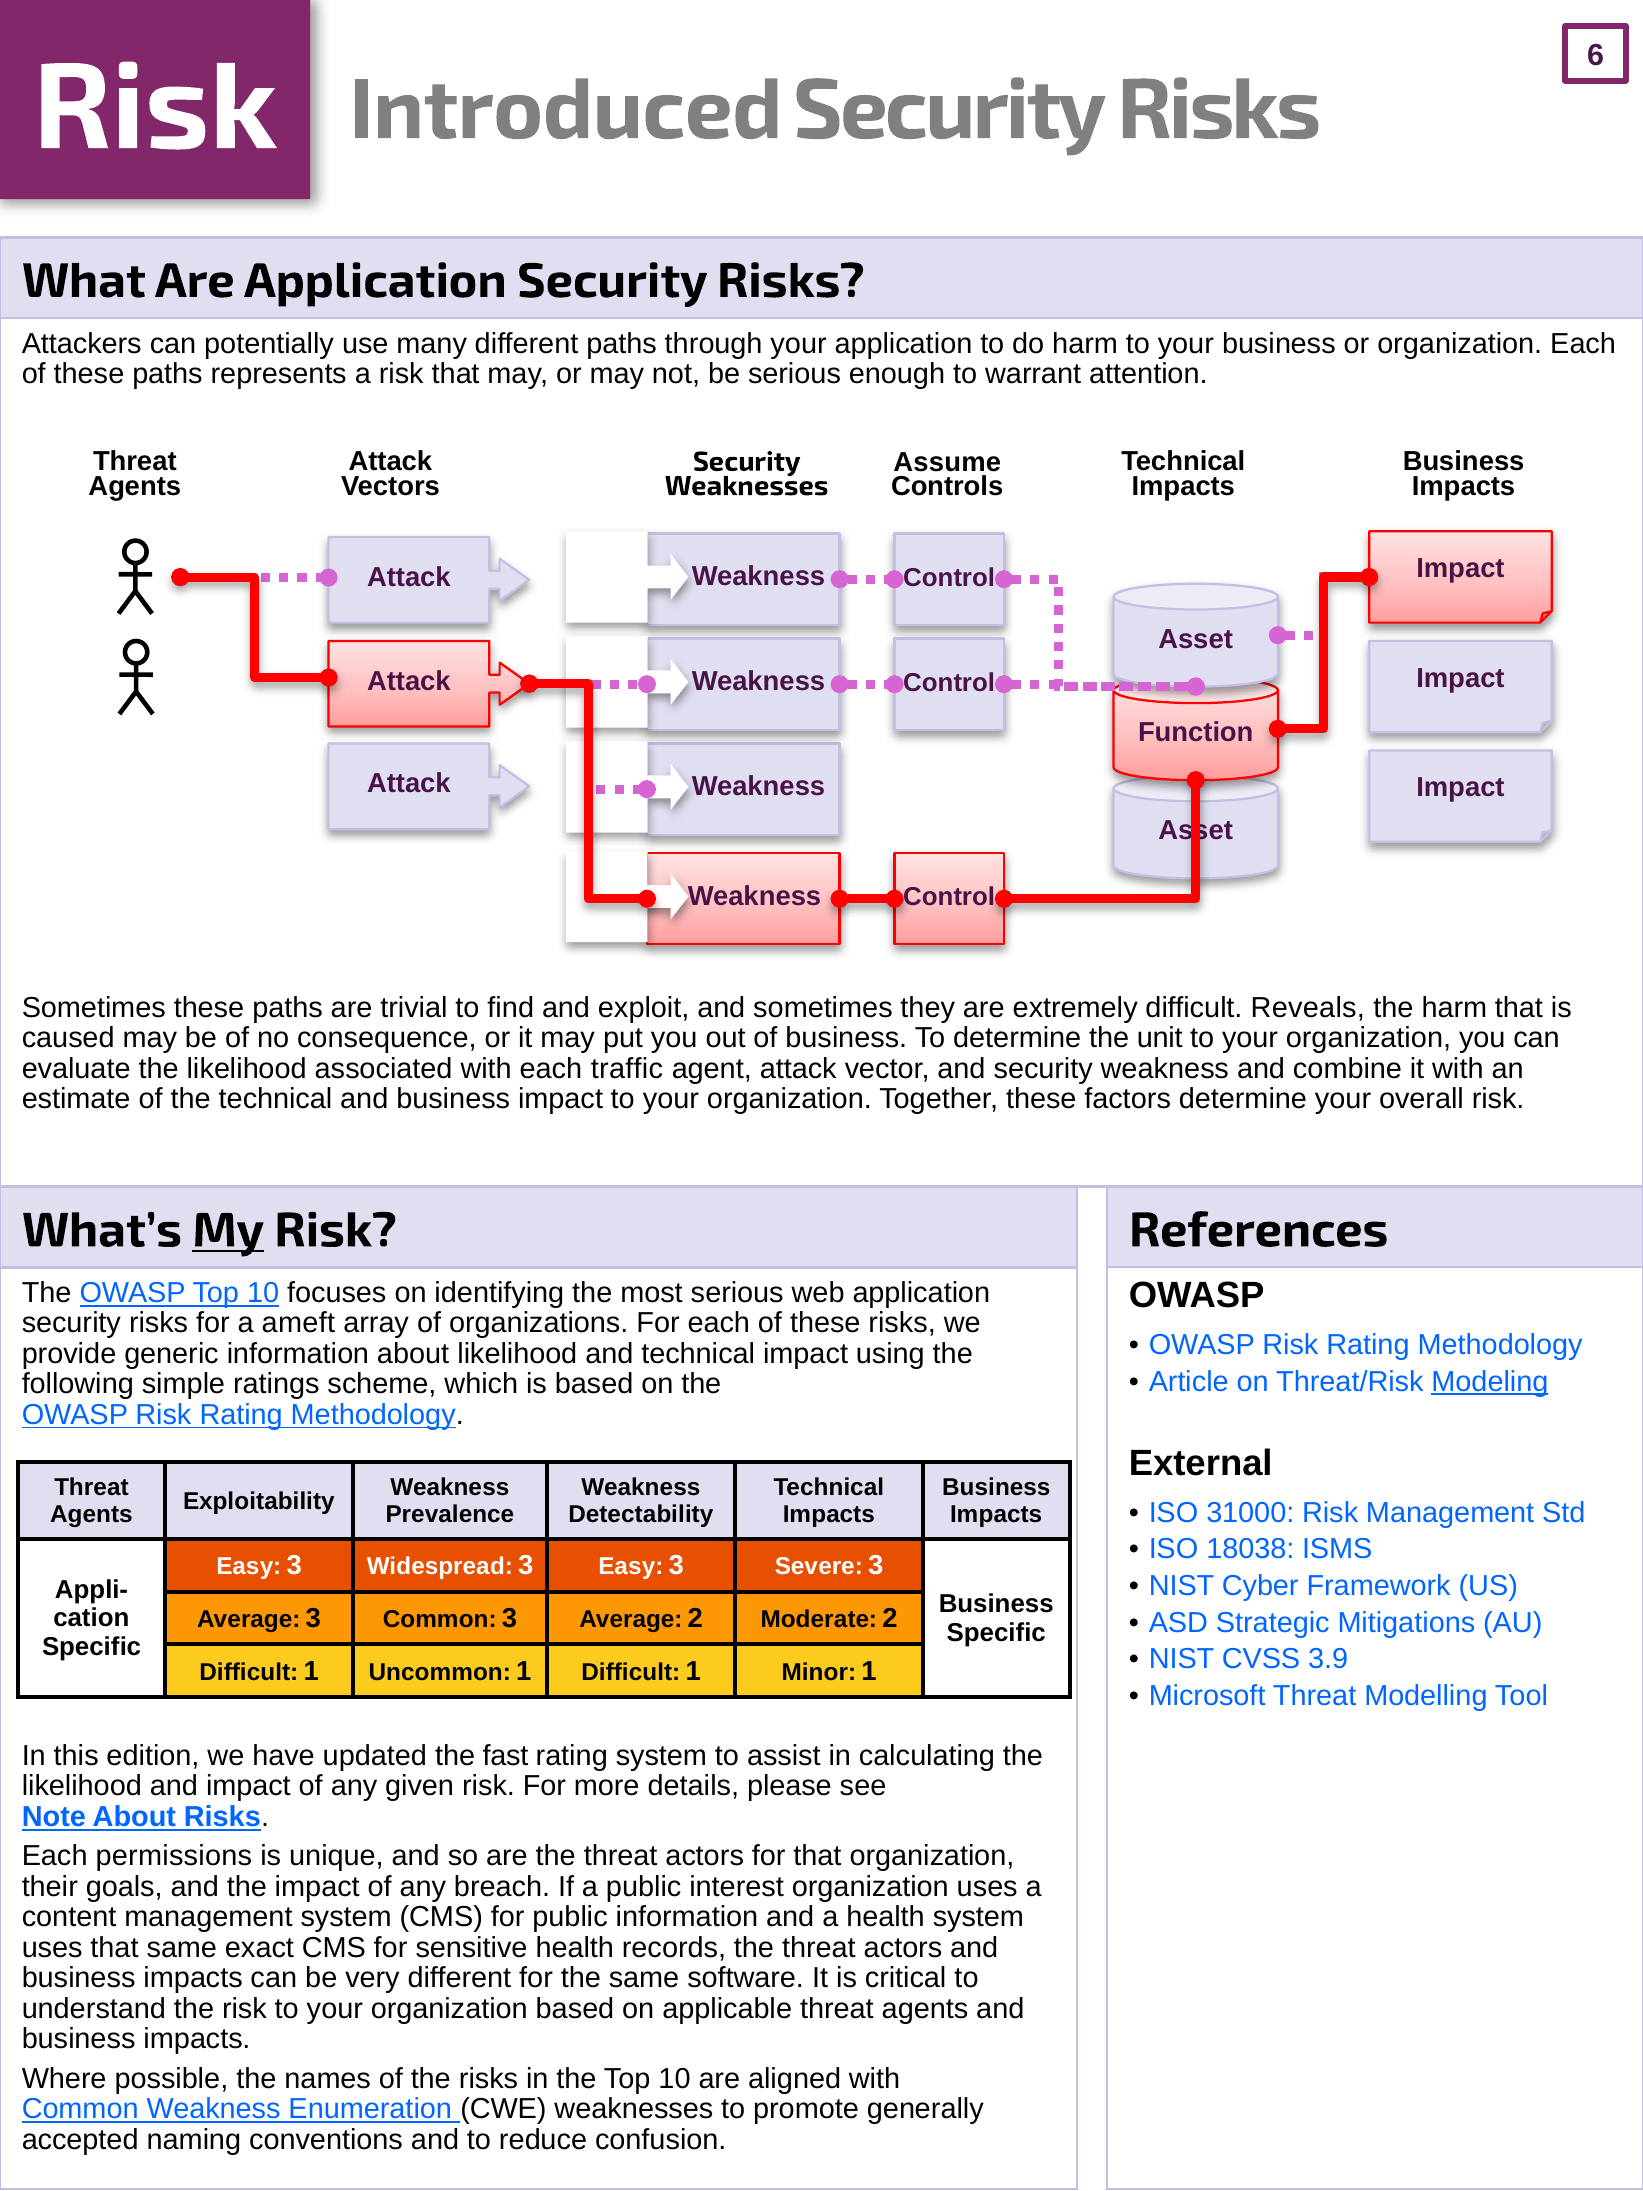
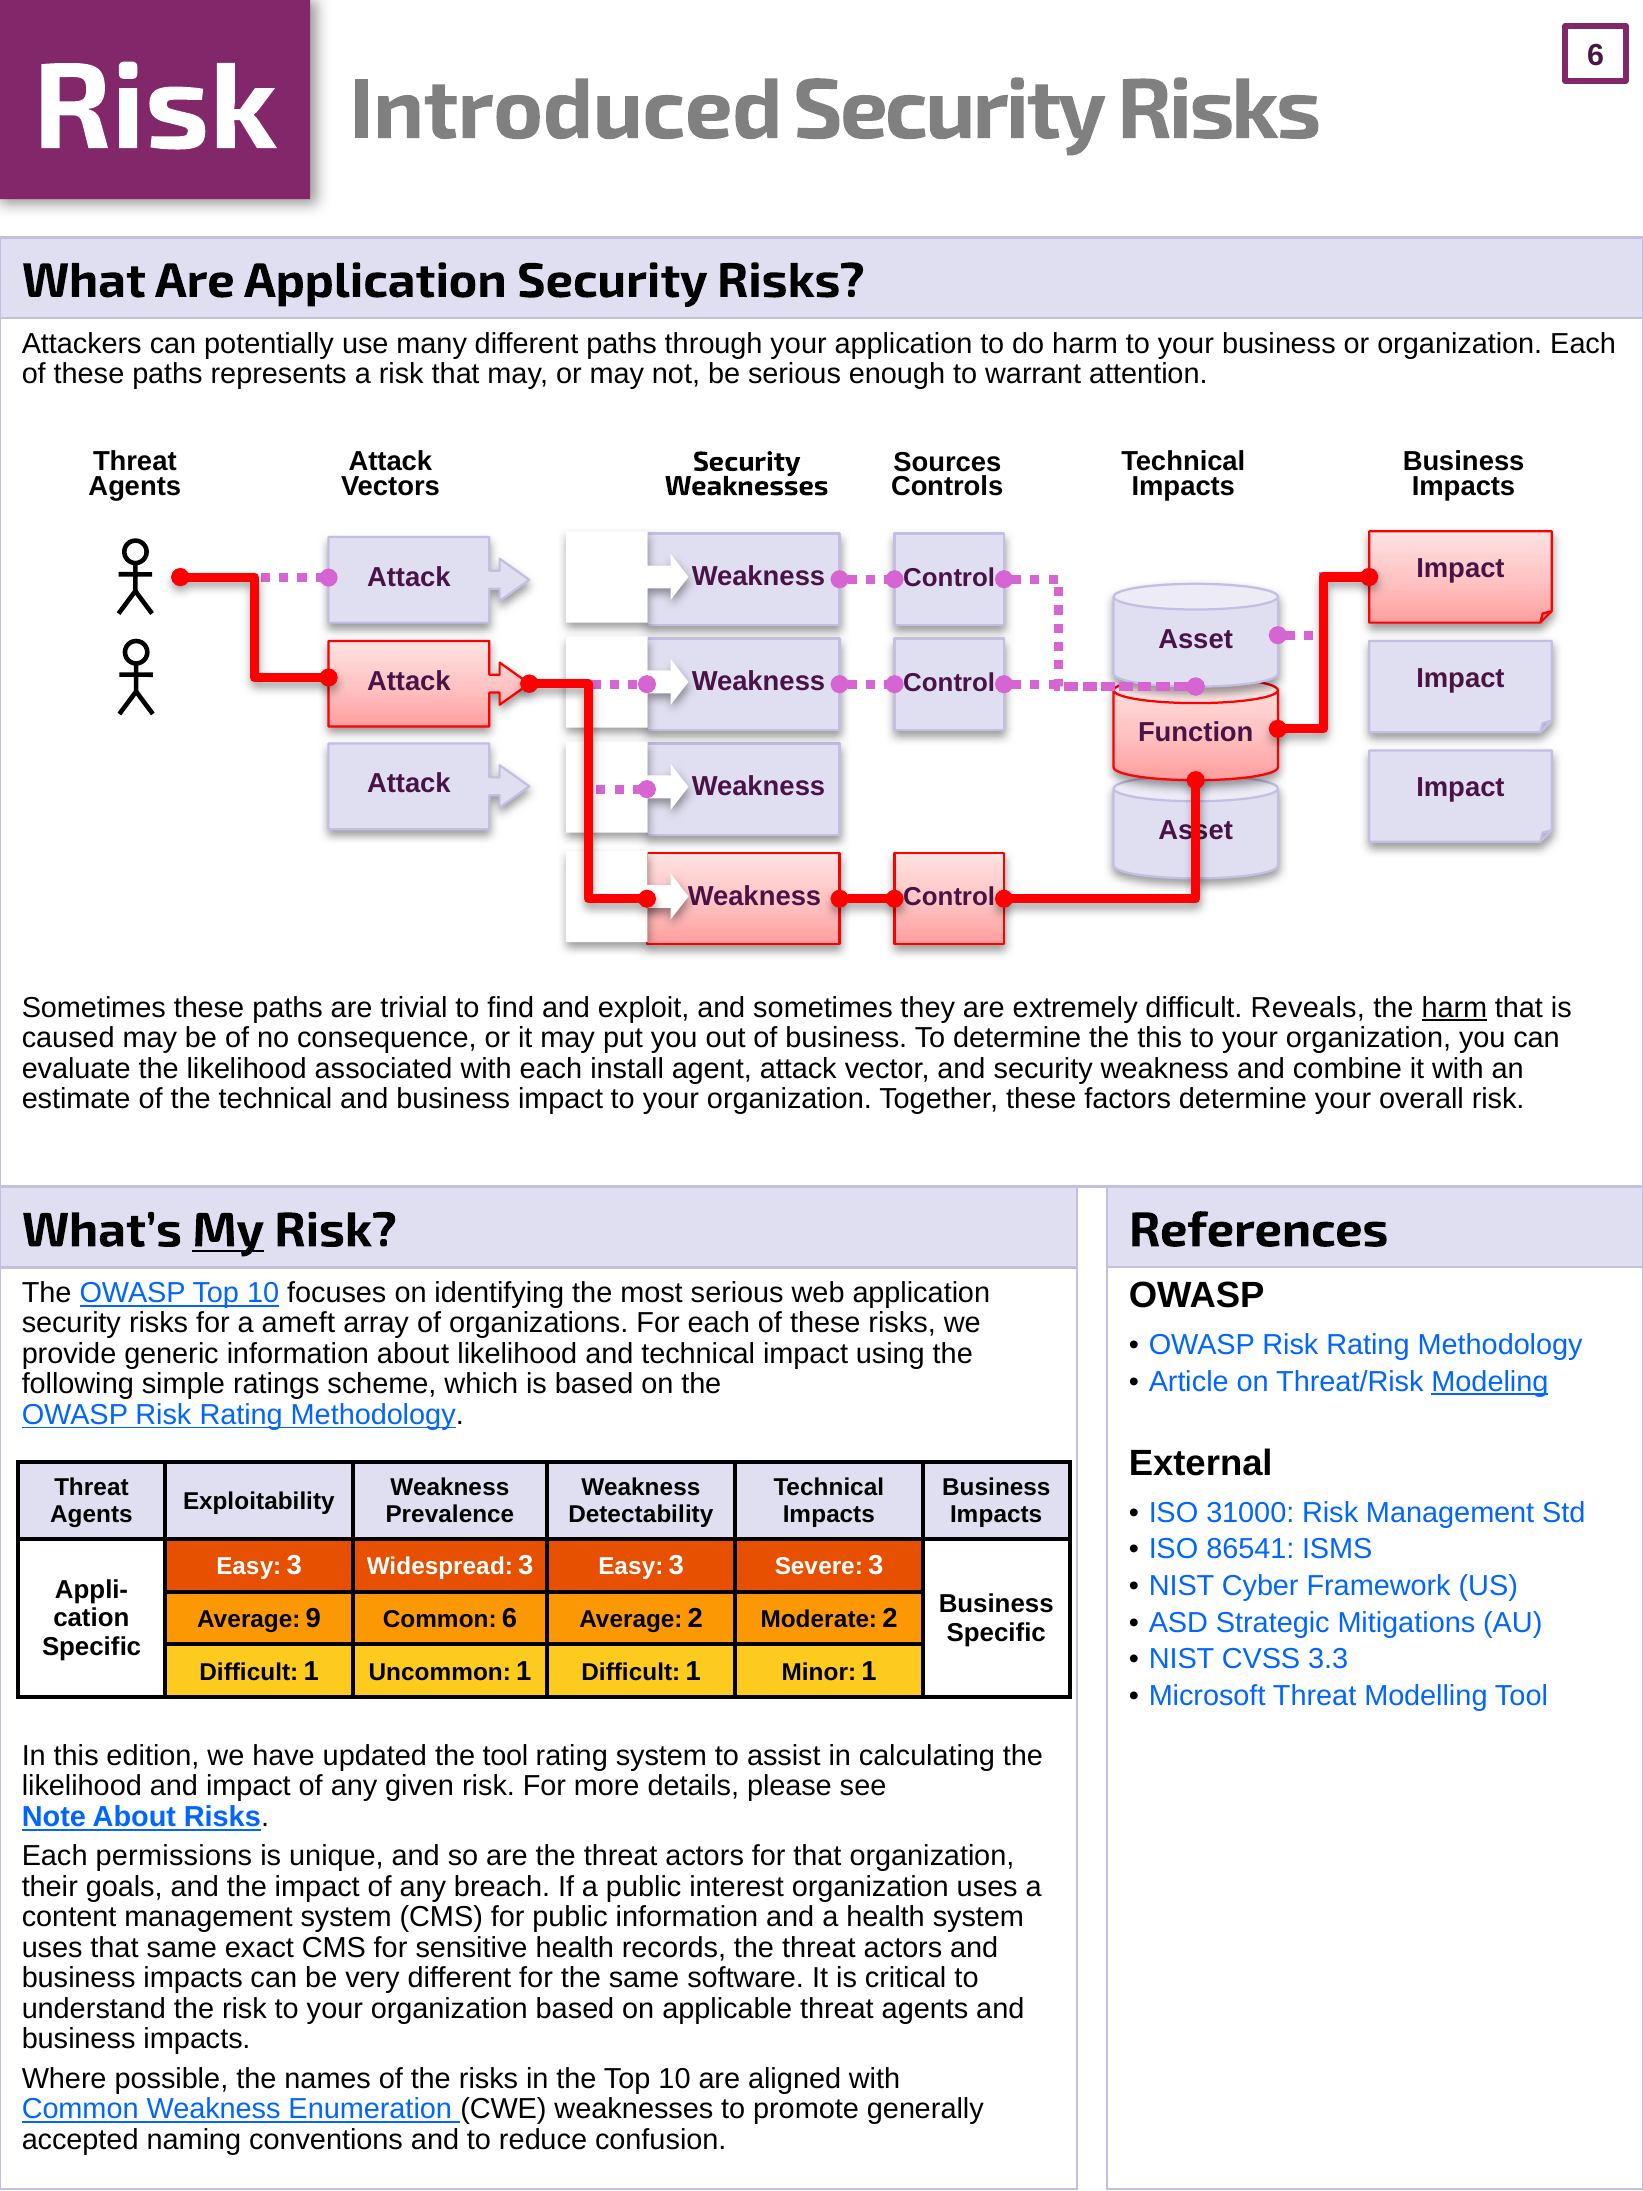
Assume: Assume -> Sources (947, 462)
harm underline: none -> present (1454, 1007)
the unit: unit -> this (1160, 1038)
traffic: traffic -> install (627, 1068)
18038: 18038 -> 86541 (1250, 1549)
Average 3: 3 -> 9 (313, 1618)
Common 3: 3 -> 6 (510, 1618)
3.9: 3.9 -> 3.3 (1328, 1659)
the fast: fast -> tool (505, 1756)
